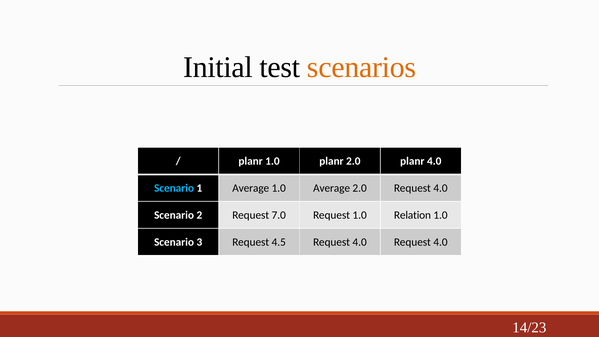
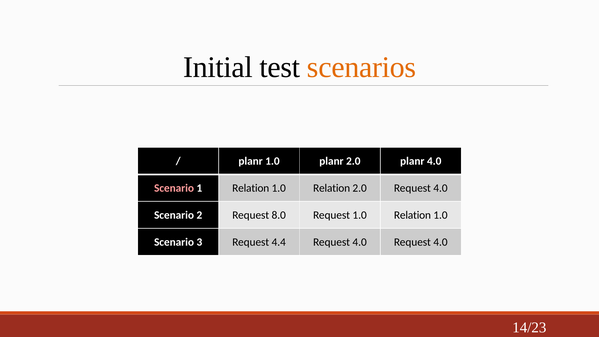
Scenario colour: light blue -> pink (174, 188)
1 Average: Average -> Relation (251, 188)
Average: Average -> Relation (332, 188)
7.0: 7.0 -> 8.0 (279, 215)
4.5: 4.5 -> 4.4 (279, 242)
